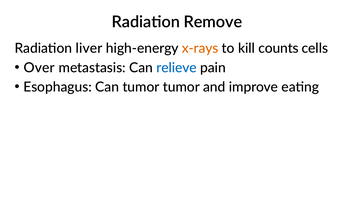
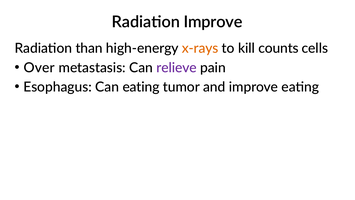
Radiation Remove: Remove -> Improve (213, 22)
liver: liver -> than (89, 48)
relieve colour: blue -> purple (177, 68)
Can tumor: tumor -> eating (141, 87)
